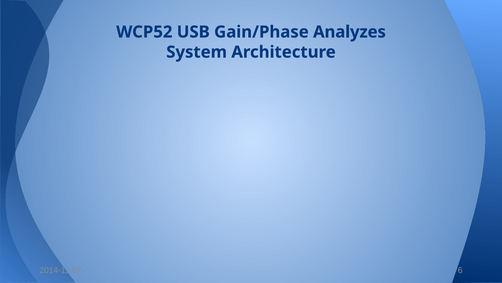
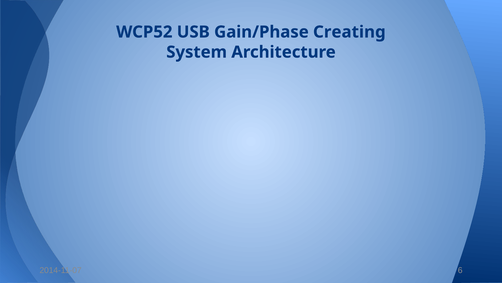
Analyzes: Analyzes -> Creating (349, 32)
